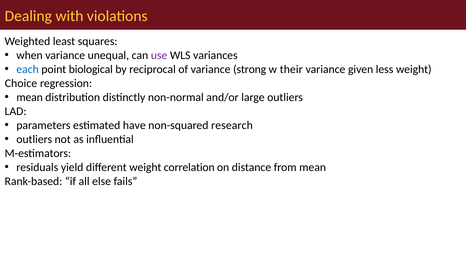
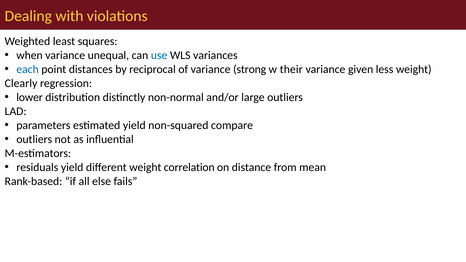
use colour: purple -> blue (159, 55)
biological: biological -> distances (91, 69)
Choice: Choice -> Clearly (21, 83)
mean: mean -> lower (30, 97)
estimated have: have -> yield (134, 125)
research: research -> compare (232, 125)
